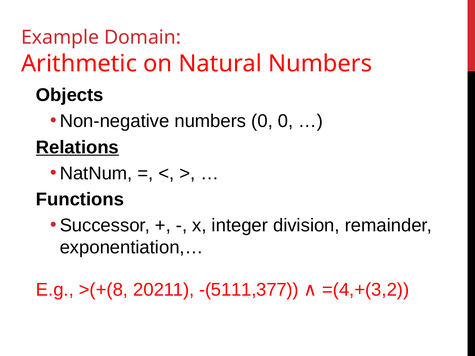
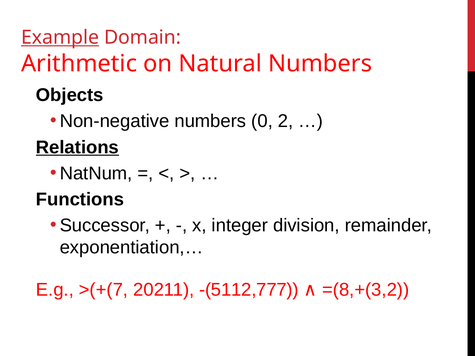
Example underline: none -> present (60, 38)
0 0: 0 -> 2 (286, 121)
>(+(8: >(+(8 -> >(+(7 (103, 290)
-(5111,377: -(5111,377 -> -(5112,777 (249, 290)
=(4,+(3,2: =(4,+(3,2 -> =(8,+(3,2 (366, 290)
